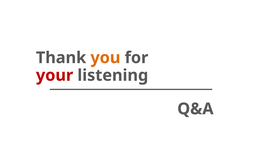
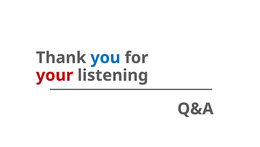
you colour: orange -> blue (105, 57)
